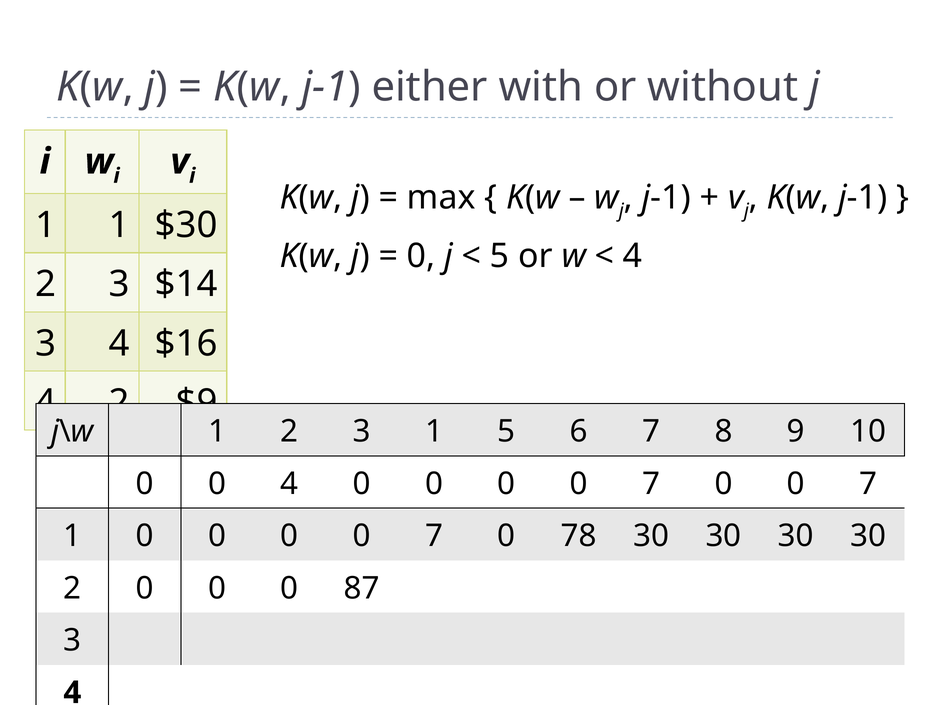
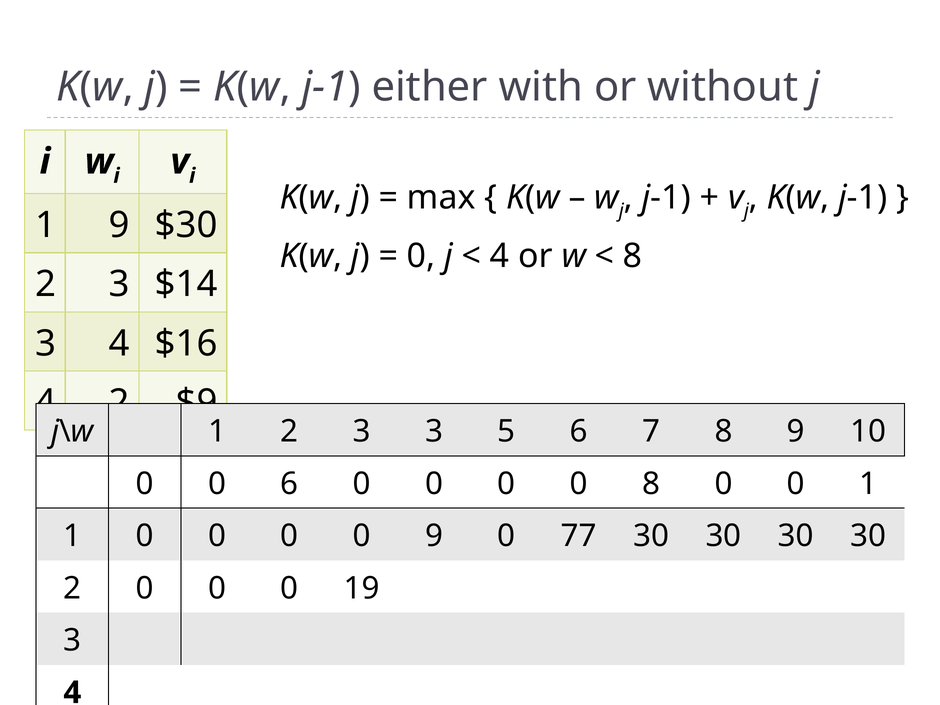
1 1: 1 -> 9 (119, 225)
5: 5 -> 4 (499, 256)
4: 4 -> 8 (633, 256)
3 1: 1 -> 3 (434, 432)
0 4: 4 -> 6 (289, 484)
7: 7 -> 8 (651, 484)
7: 7 -> 1 (868, 484)
7: 7 -> 9 (434, 536)
78: 78 -> 77 (579, 536)
87: 87 -> 19 (362, 588)
